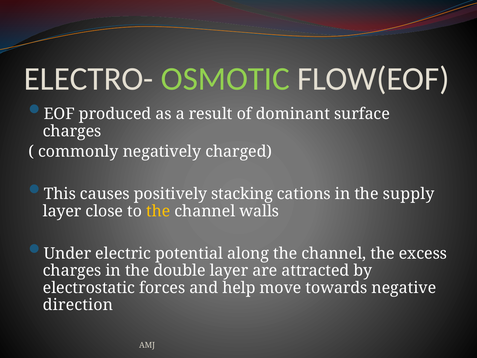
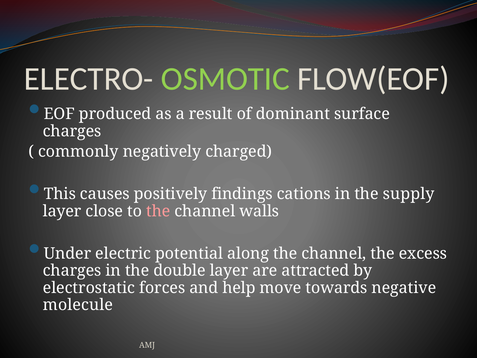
stacking: stacking -> findings (242, 194)
the colour: yellow -> pink (158, 211)
direction: direction -> molecule (78, 305)
